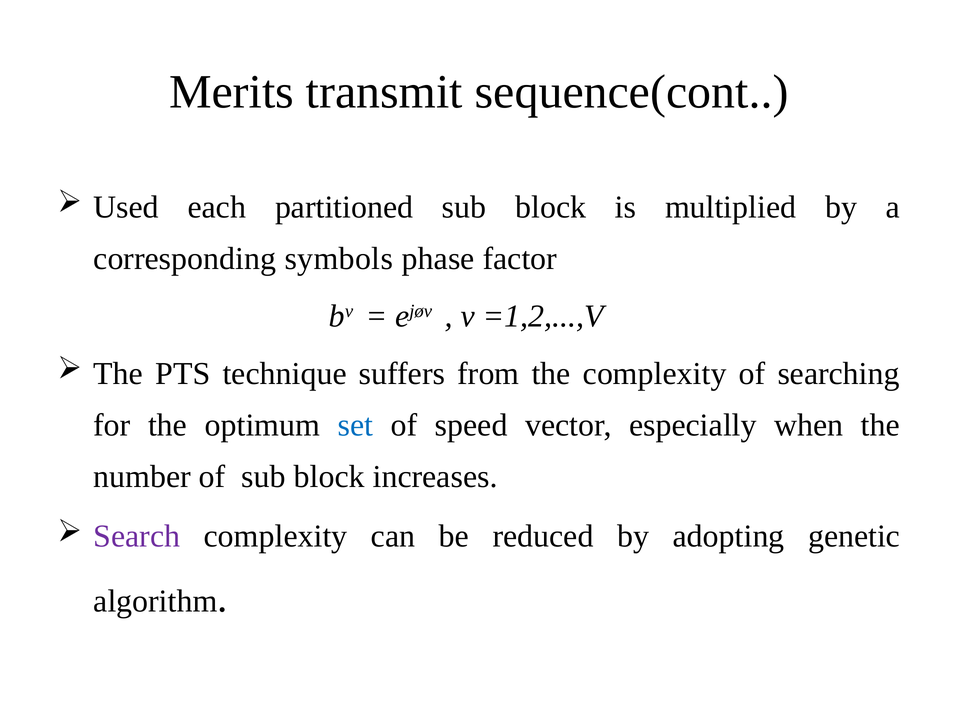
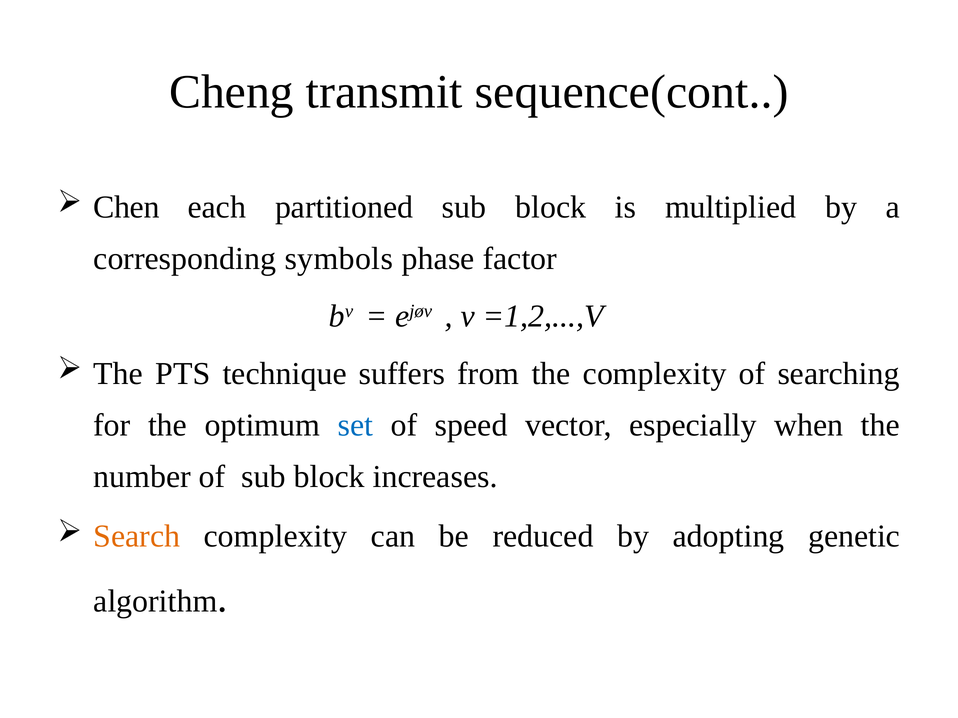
Merits: Merits -> Cheng (232, 92)
Used: Used -> Chen (126, 207)
Search colour: purple -> orange (137, 537)
